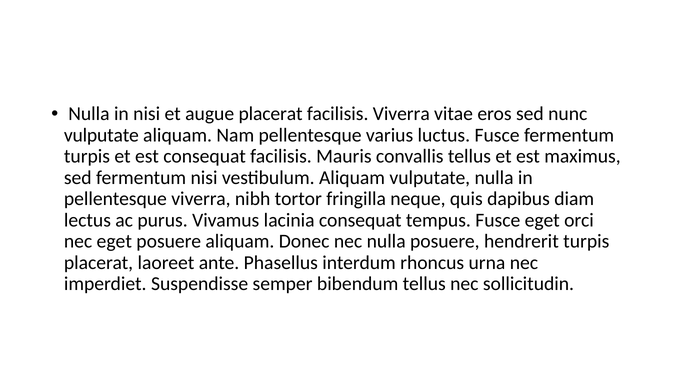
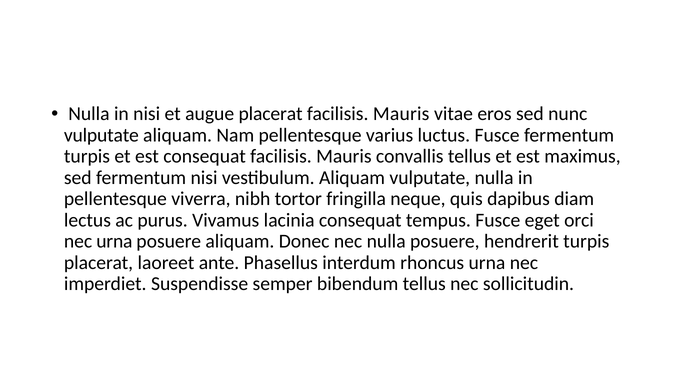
Viverra: Viverra -> Mauris (401, 114)
nec eget: eget -> urna (114, 241)
